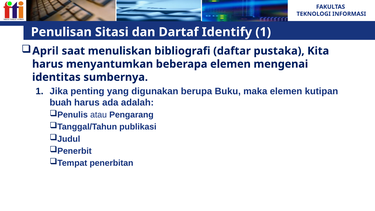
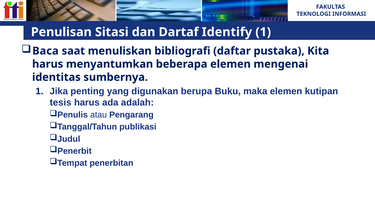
April: April -> Baca (45, 51)
buah: buah -> tesis (61, 102)
